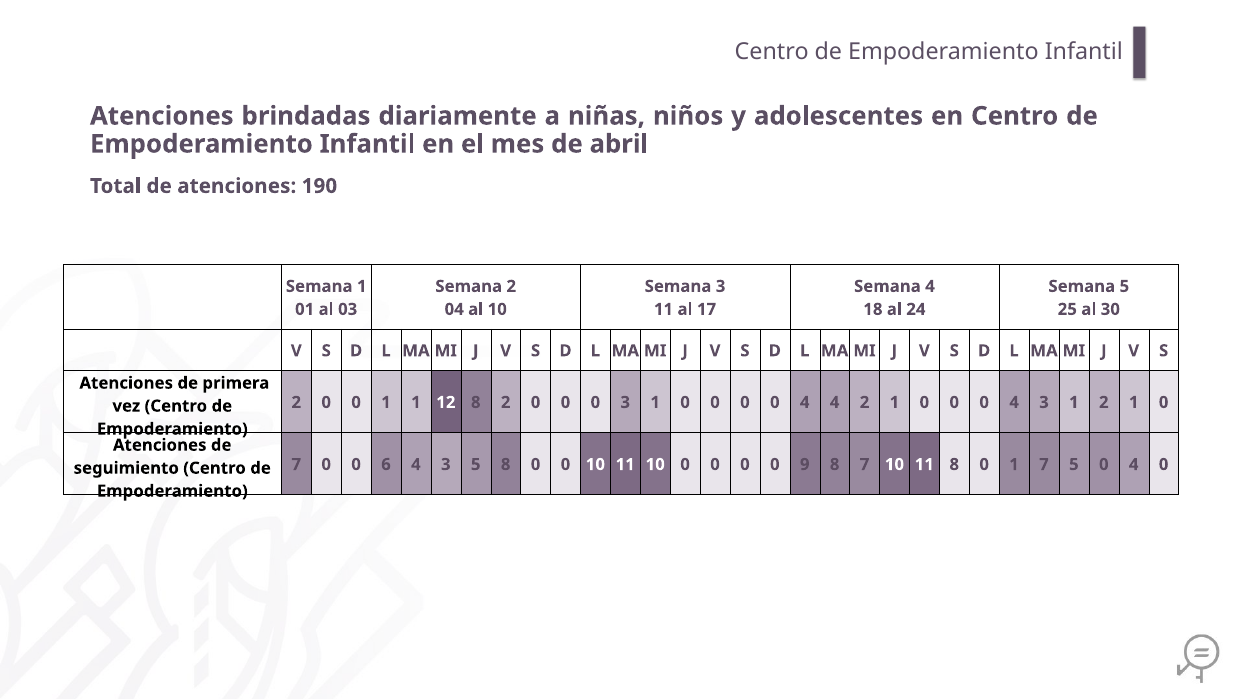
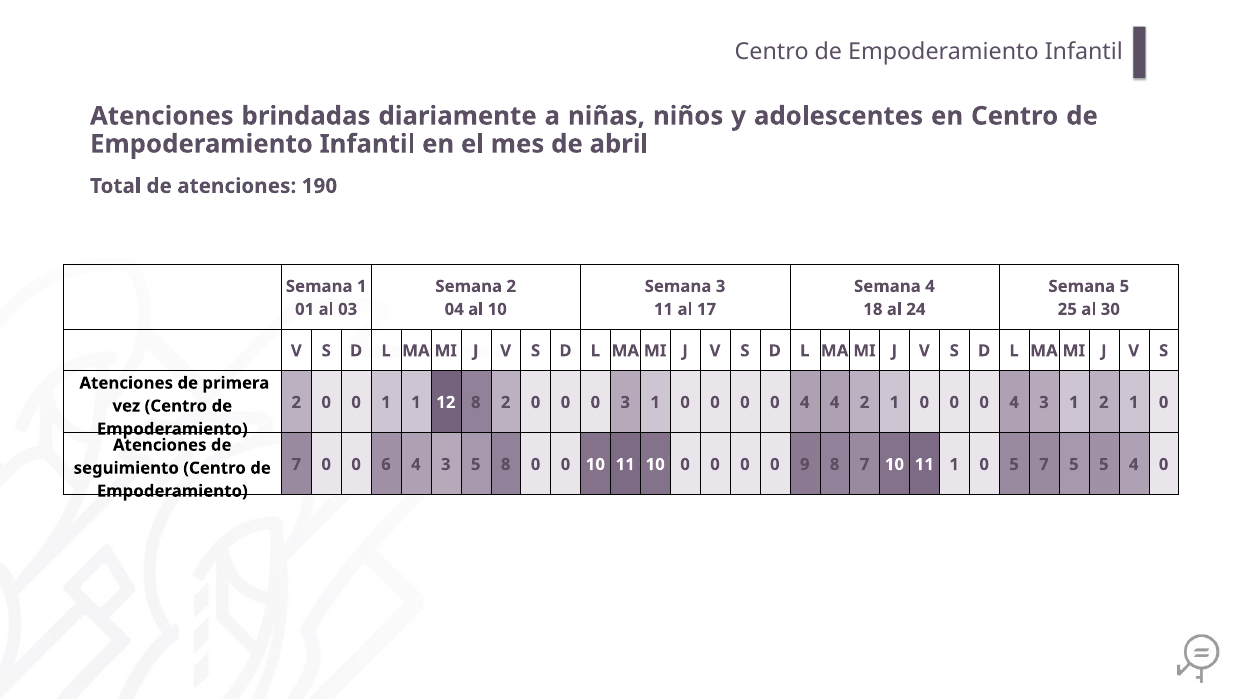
11 8: 8 -> 1 (954, 464)
1: 1 -> 5 (1014, 464)
5 0: 0 -> 5 (1104, 464)
